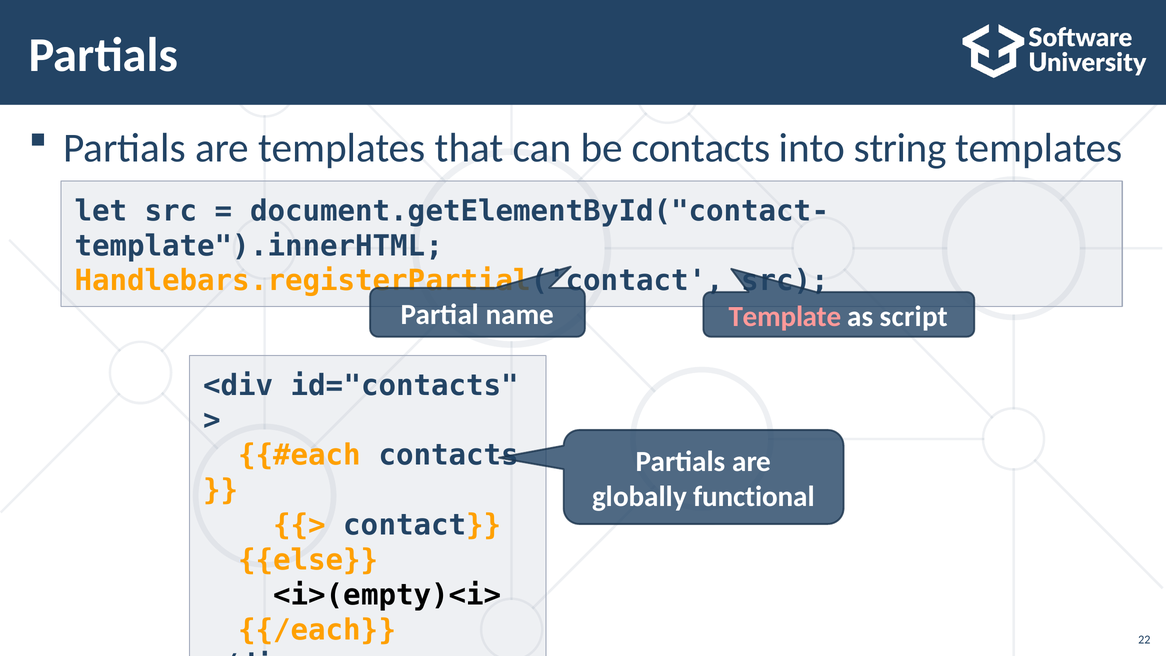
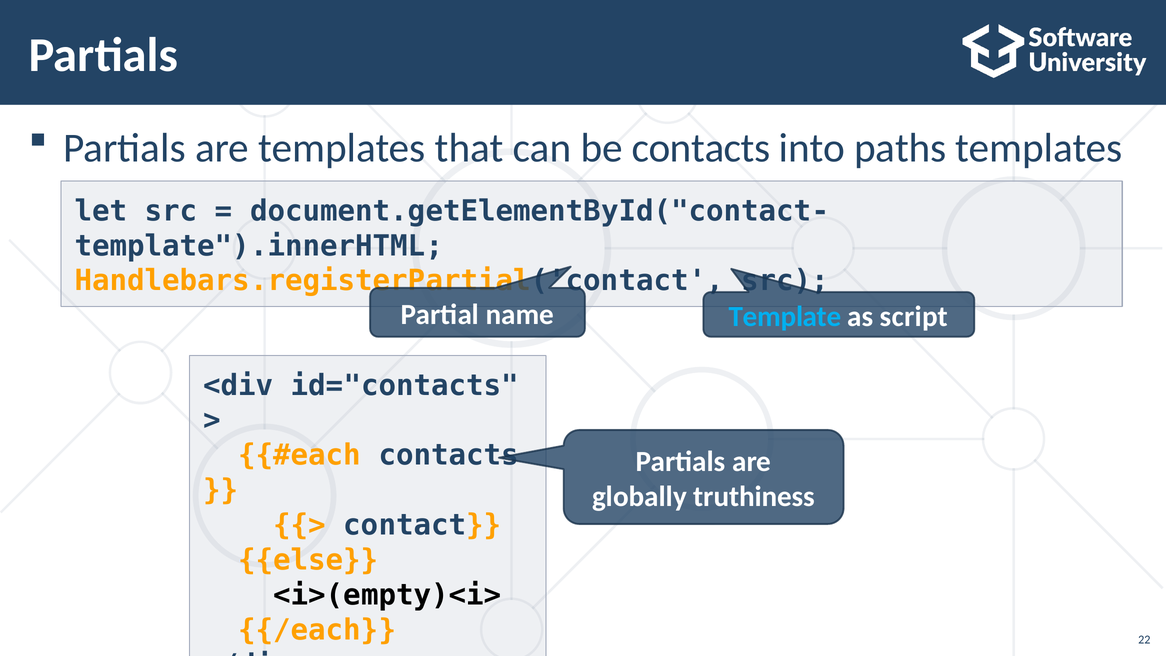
string: string -> paths (900, 148)
Template colour: pink -> light blue (785, 316)
functional: functional -> truthiness (754, 496)
